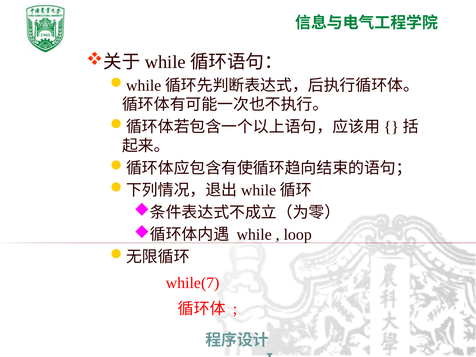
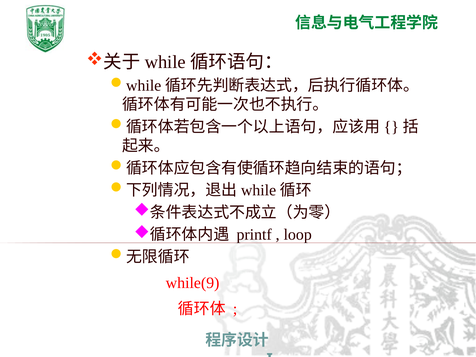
while: while -> printf (254, 235)
while(7: while(7 -> while(9 (193, 283)
